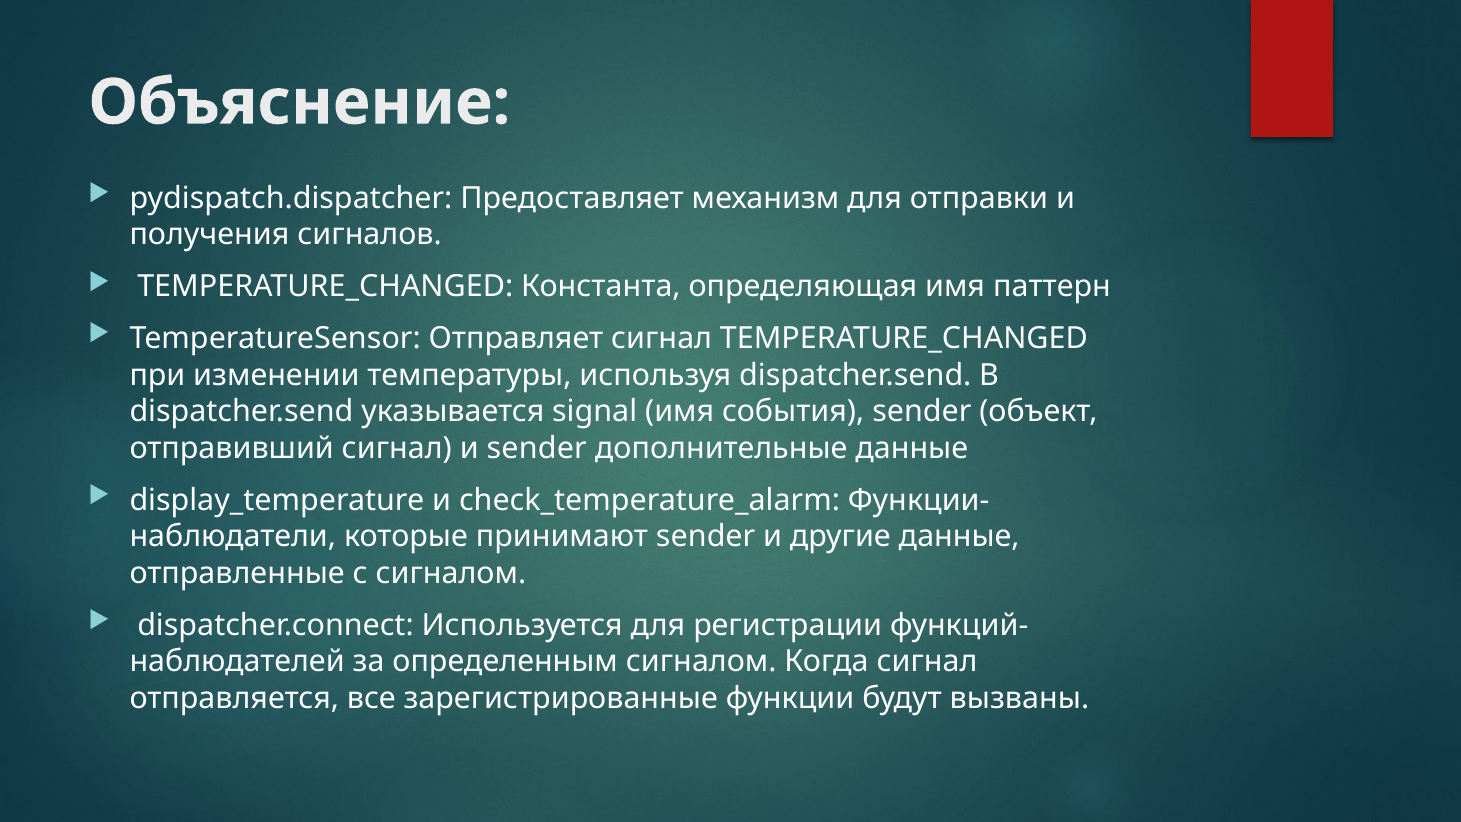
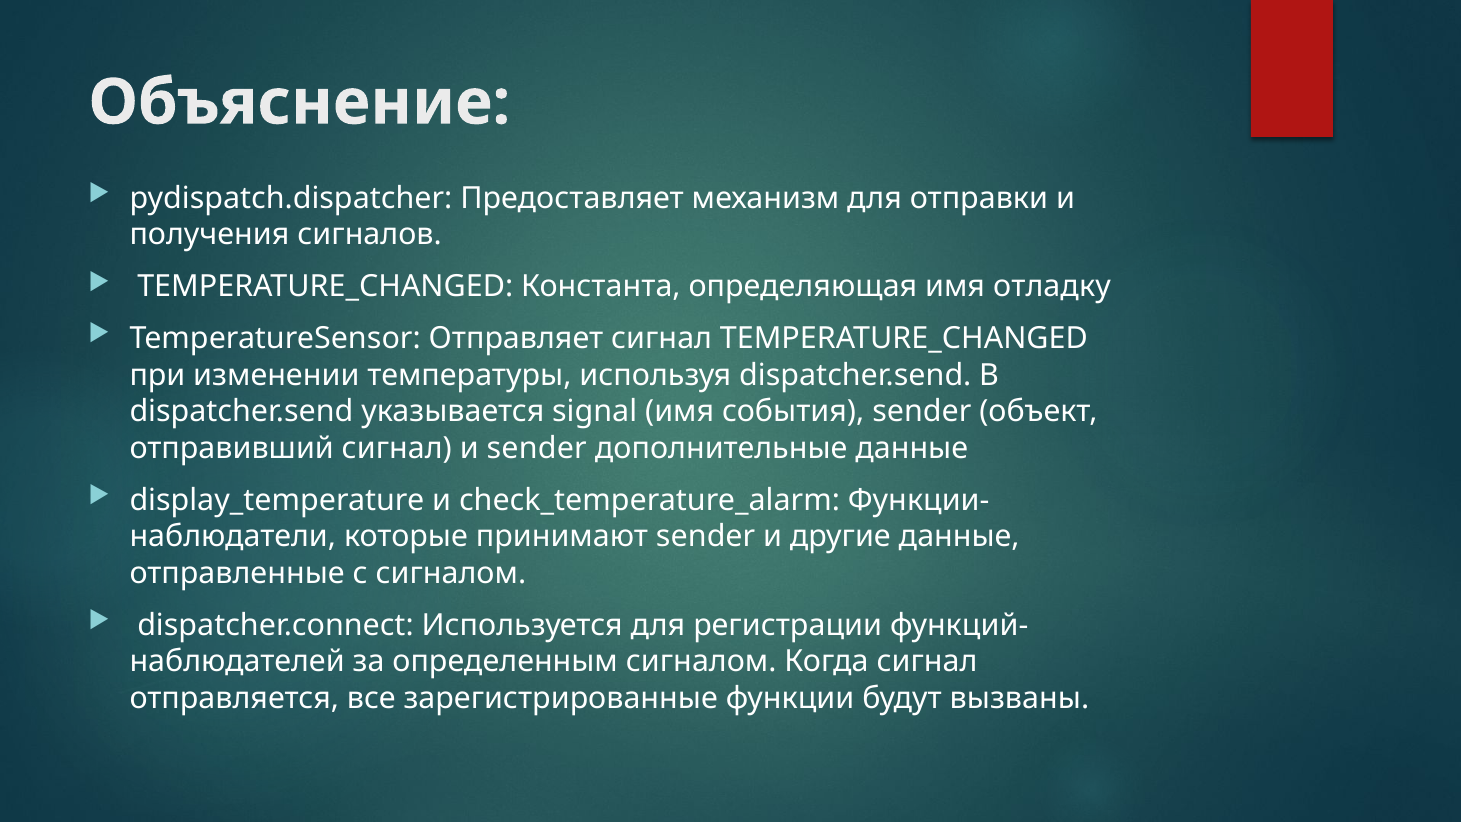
паттерн: паттерн -> отладку (1052, 286)
